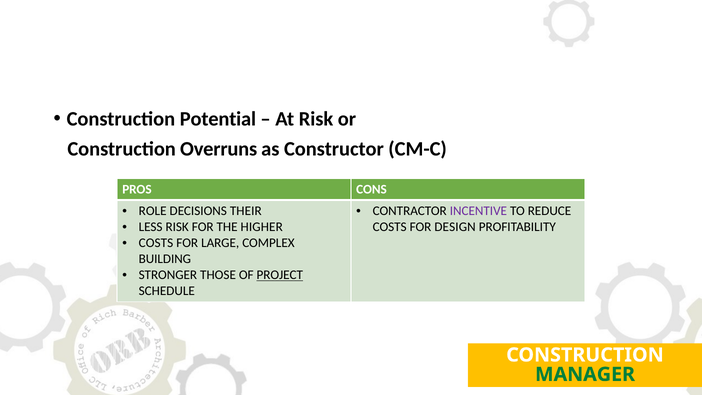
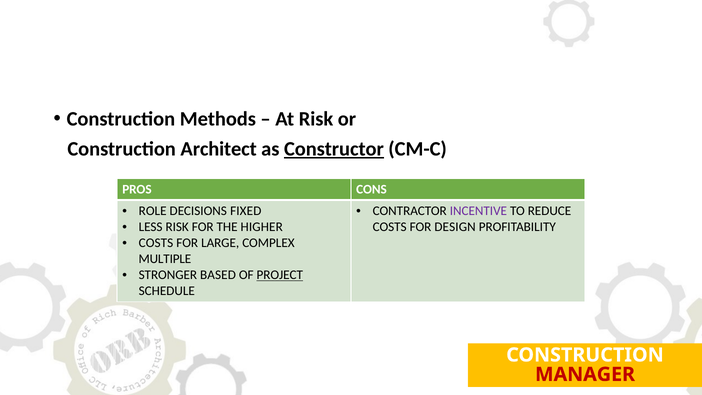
Potential: Potential -> Methods (218, 119)
Overruns: Overruns -> Architect (219, 149)
Constructor underline: none -> present (334, 149)
THEIR: THEIR -> FIXED (246, 211)
BUILDING: BUILDING -> MULTIPLE (165, 259)
THOSE: THOSE -> BASED (218, 275)
MANAGER colour: green -> red (585, 374)
